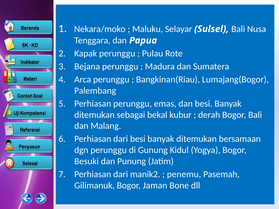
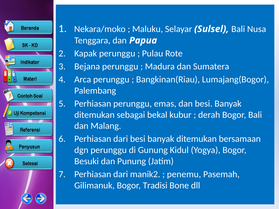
Jaman: Jaman -> Tradisi (155, 186)
